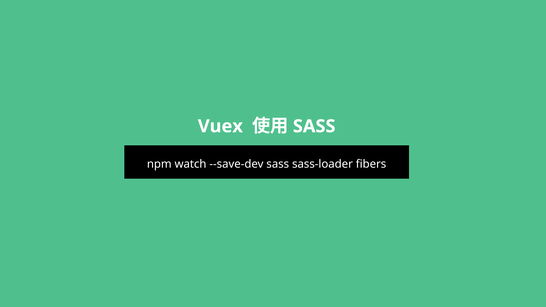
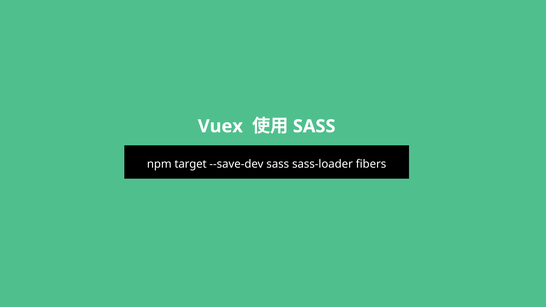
watch: watch -> target (191, 164)
